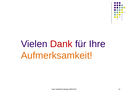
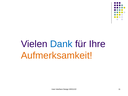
Dank colour: red -> blue (61, 44)
